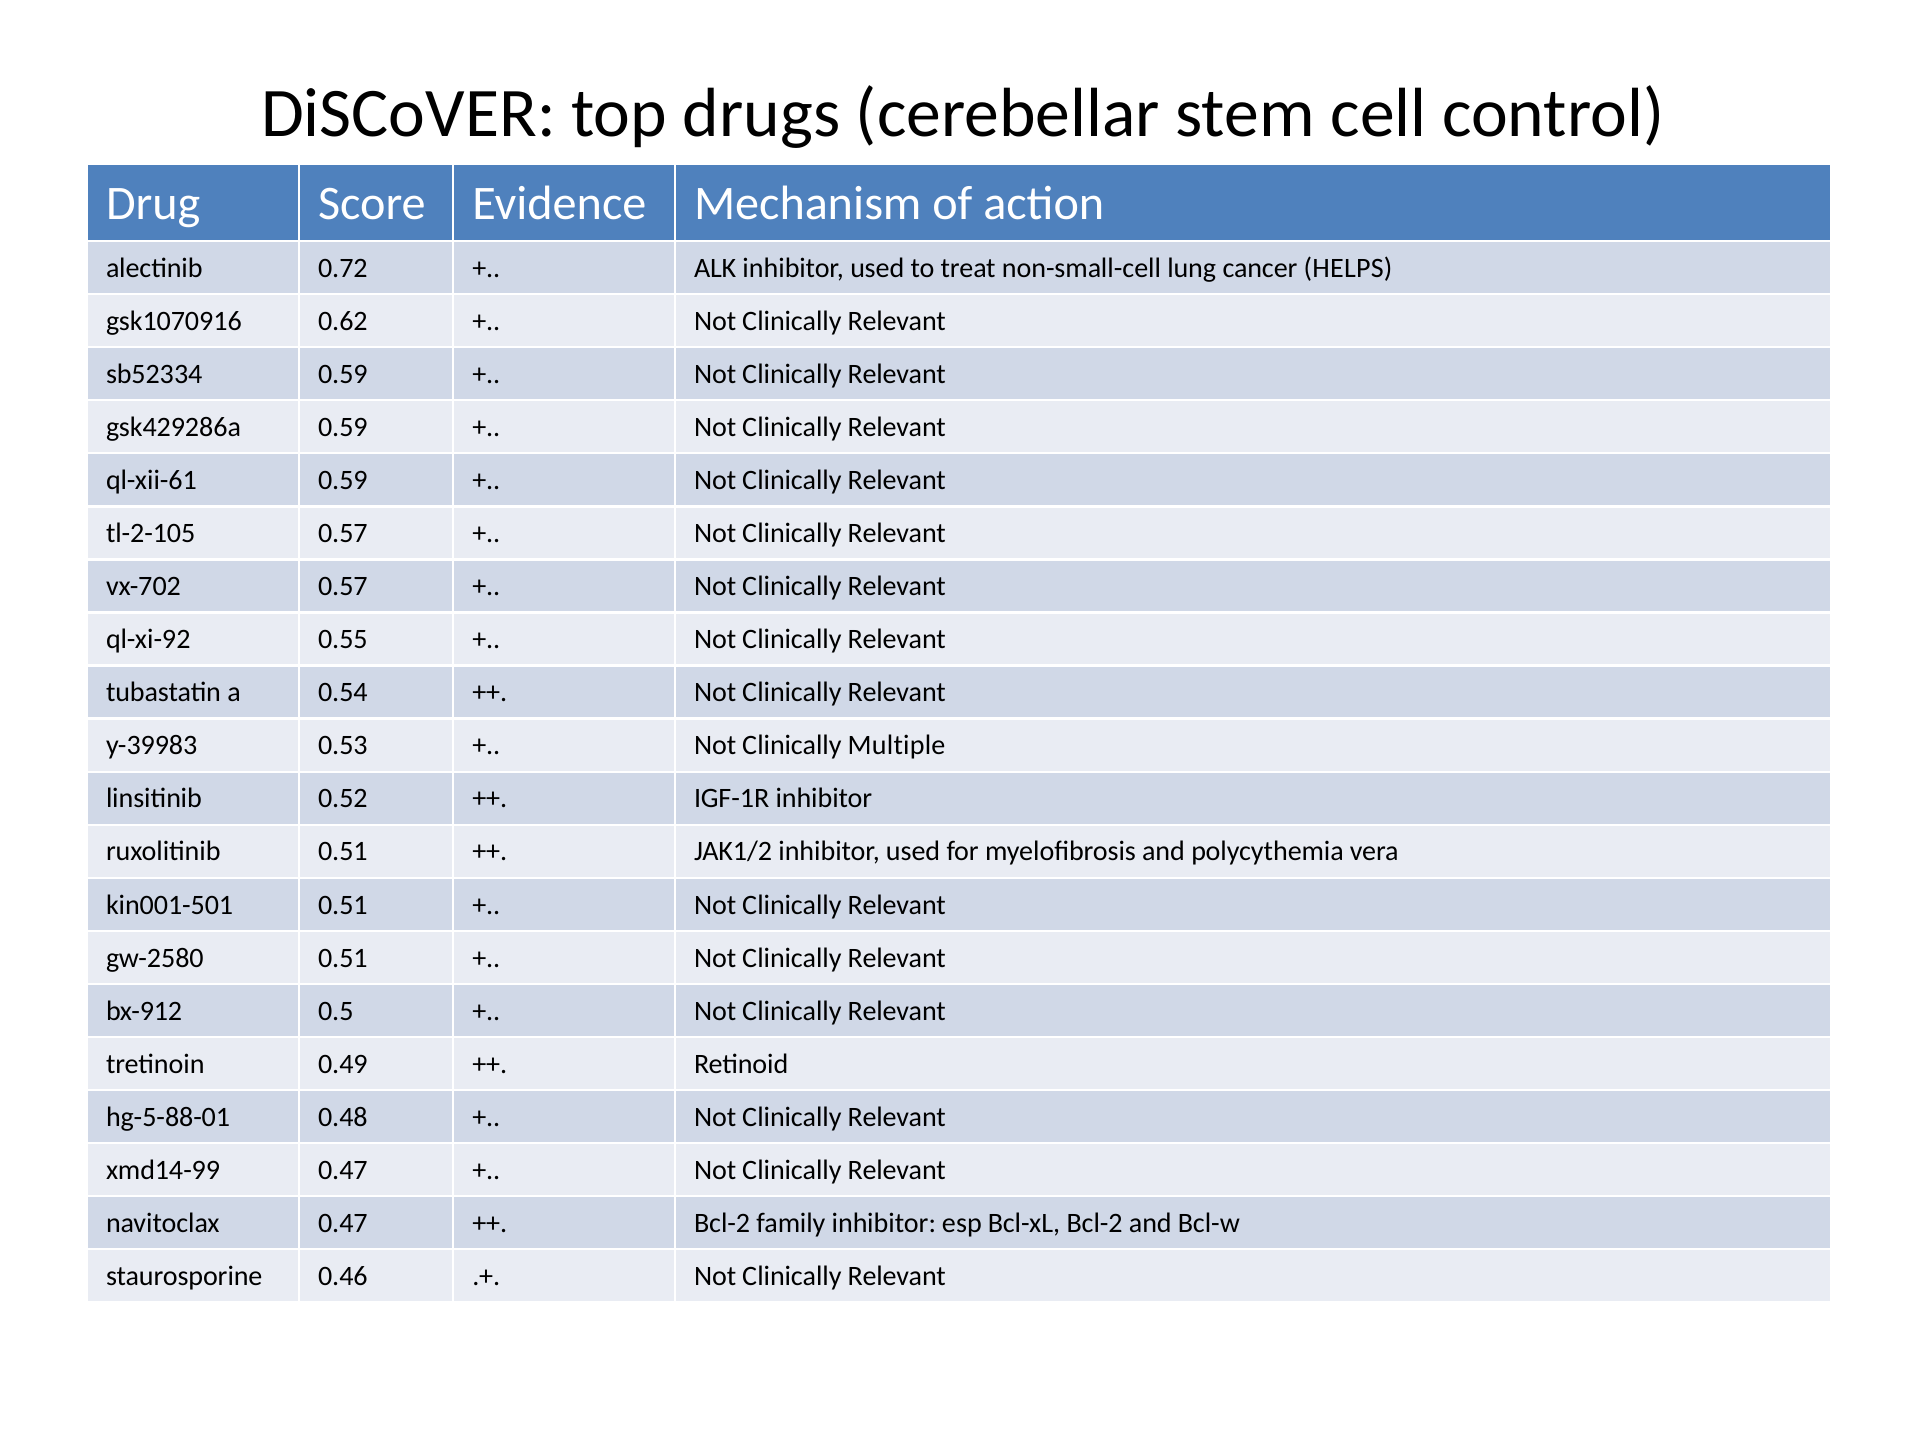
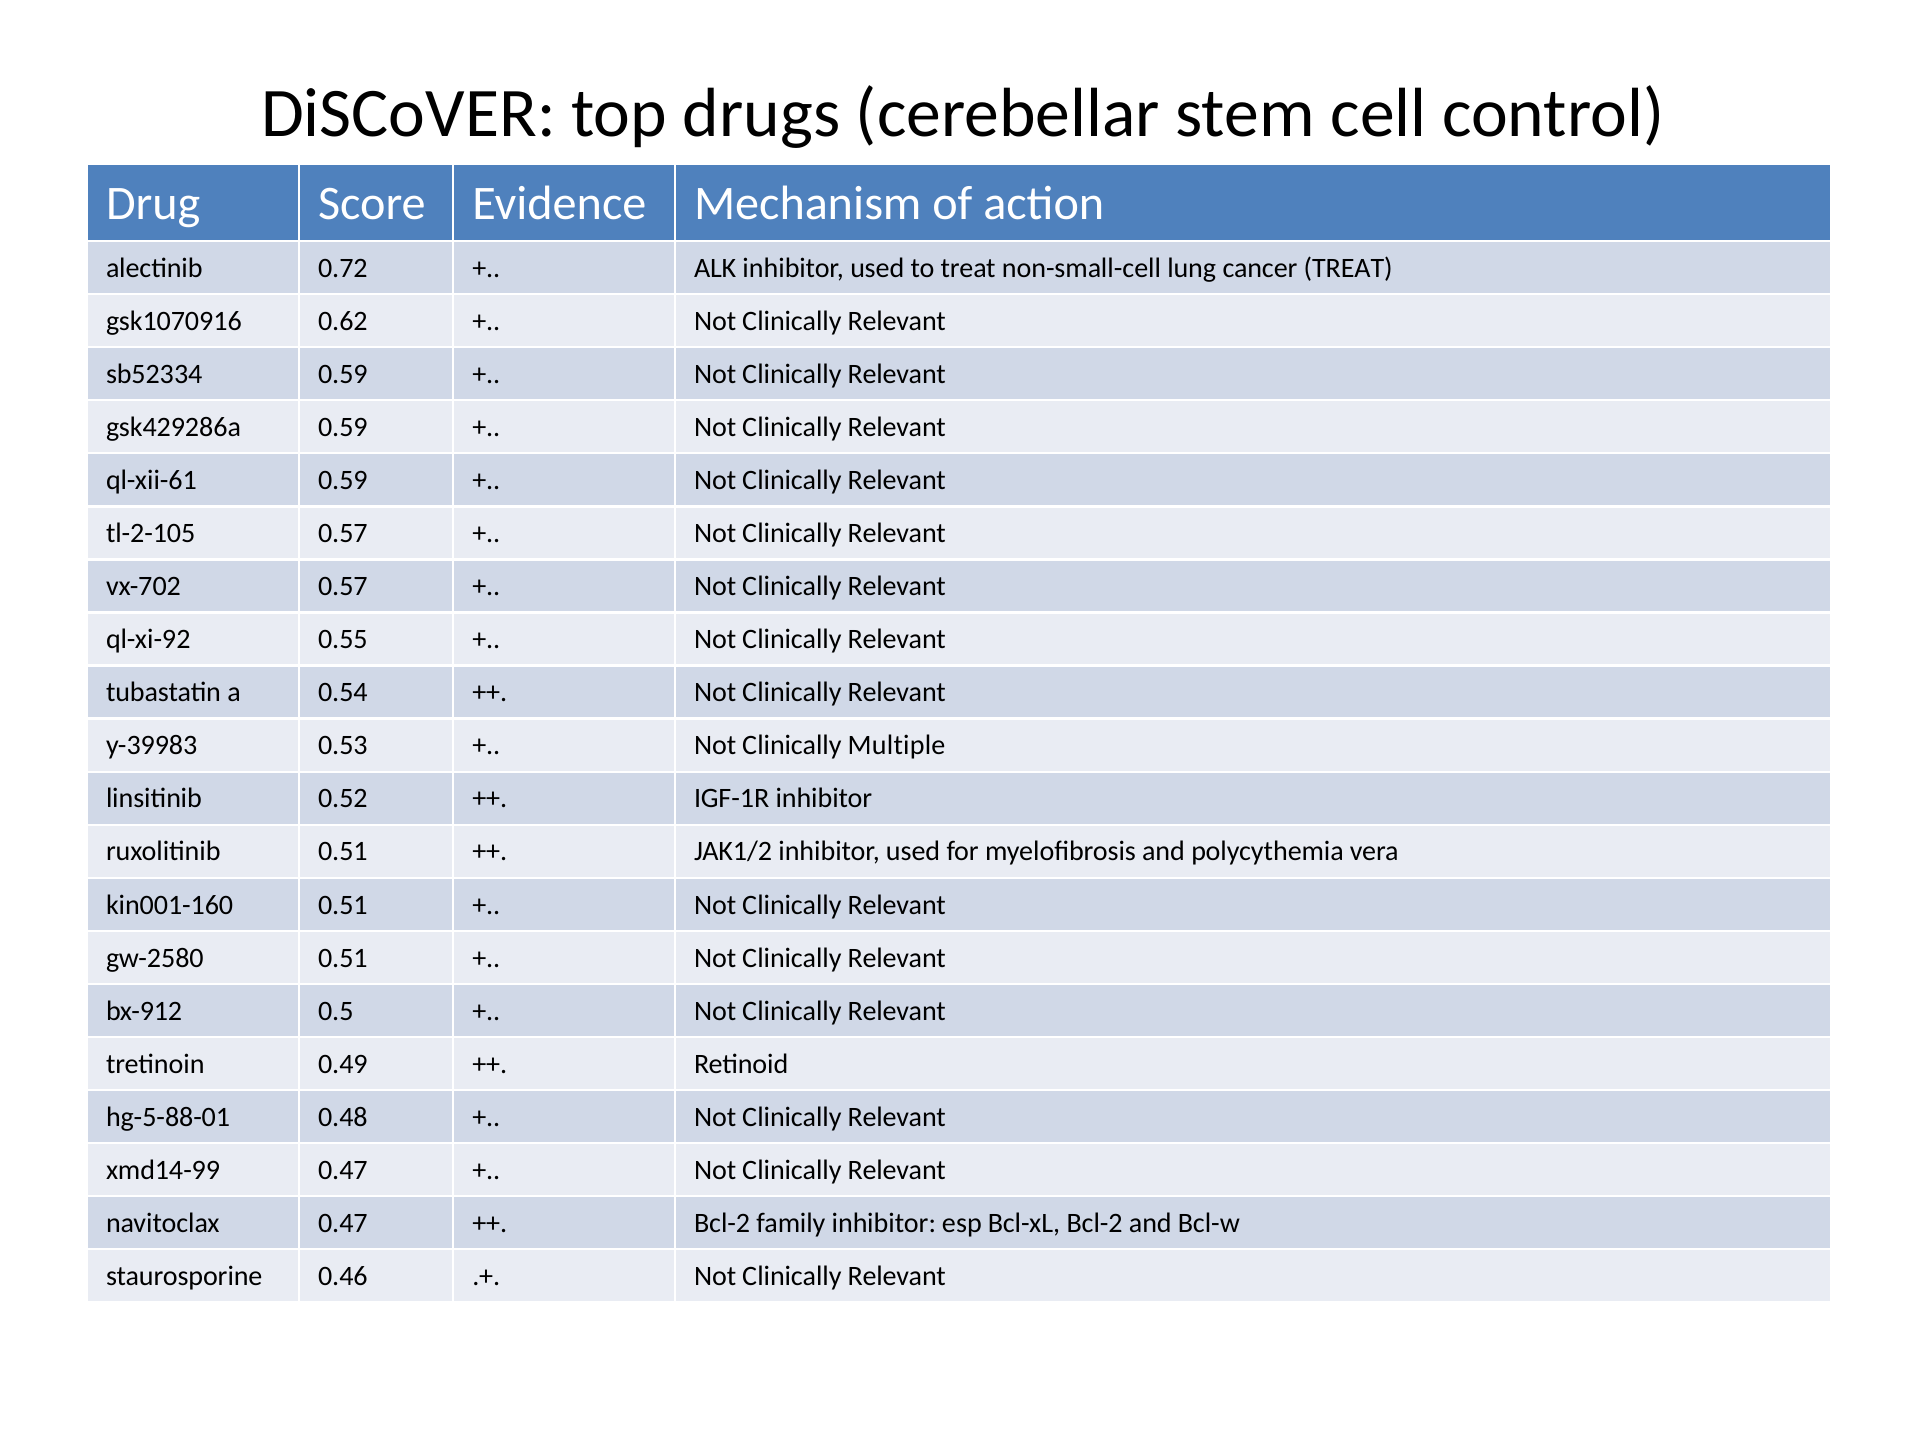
cancer HELPS: HELPS -> TREAT (1348, 268)
kin001-501: kin001-501 -> kin001-160 (170, 905)
